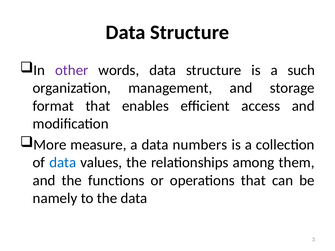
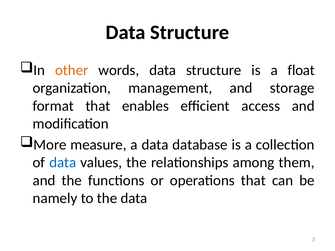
other colour: purple -> orange (72, 70)
such: such -> float (301, 70)
numbers: numbers -> database (200, 145)
